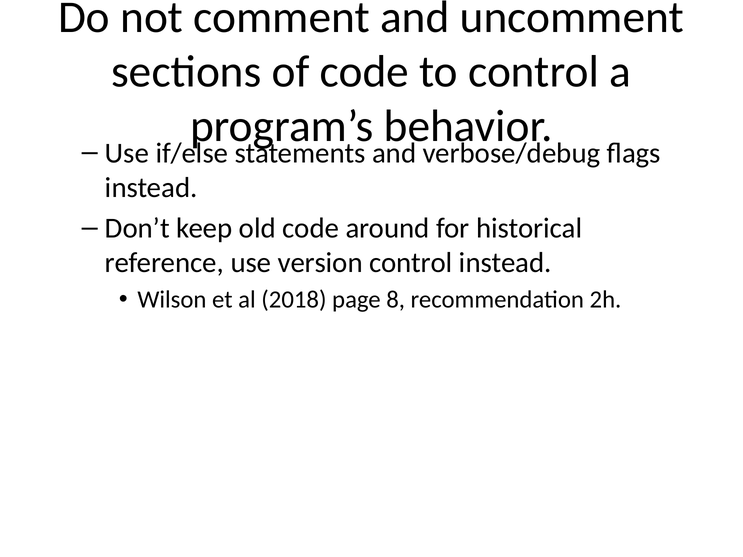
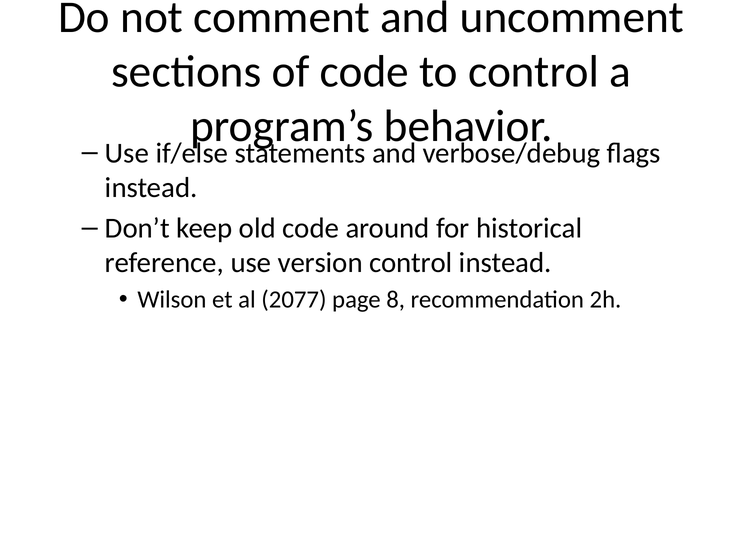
2018: 2018 -> 2077 (294, 300)
